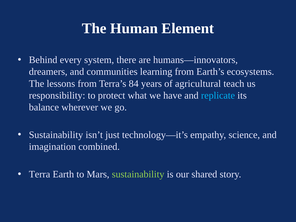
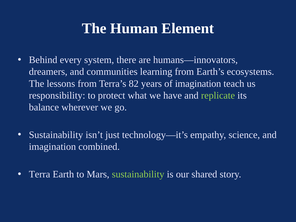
84: 84 -> 82 (134, 84)
of agricultural: agricultural -> imagination (198, 84)
replicate colour: light blue -> light green (218, 95)
